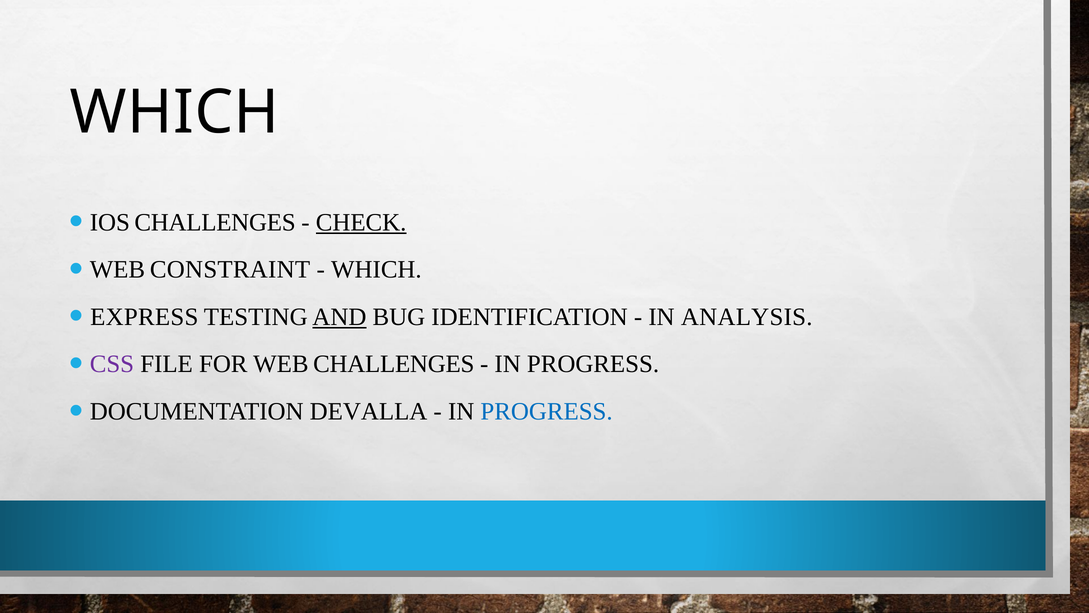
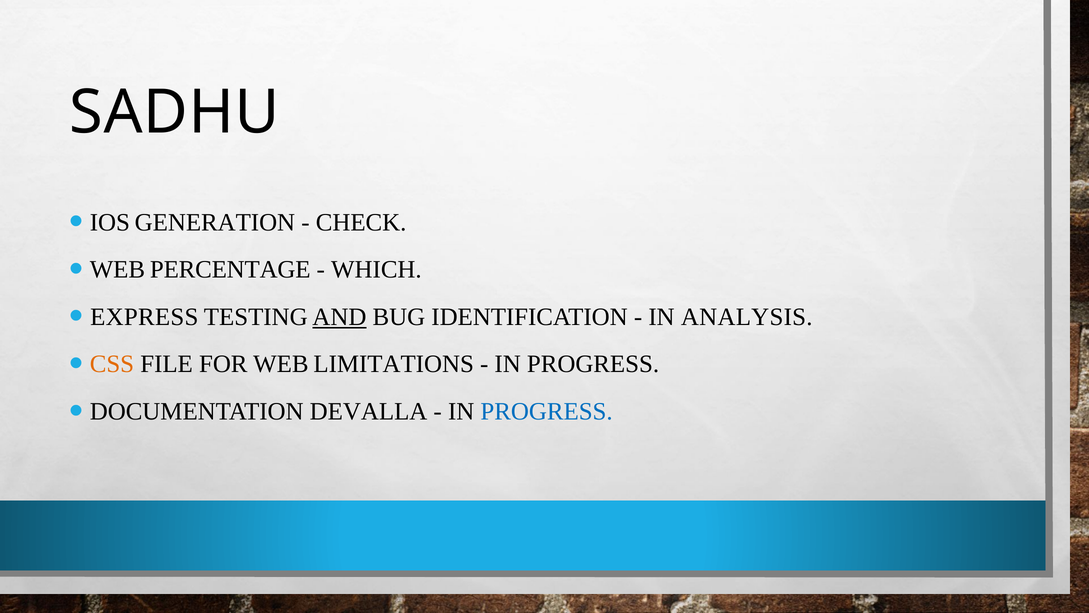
WHICH: WHICH -> SADHU (174, 112)
IOS CHALLENGES: CHALLENGES -> GENERATION (215, 222)
CHECK underline: present -> none (361, 222)
CONSTRAINT: CONSTRAINT -> PERCENTAGE (230, 269)
CSS colour: purple -> orange (112, 364)
WEB CHALLENGES: CHALLENGES -> LIMITATIONS (394, 364)
